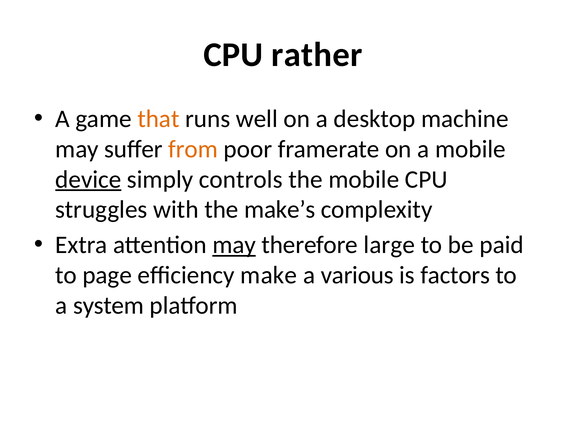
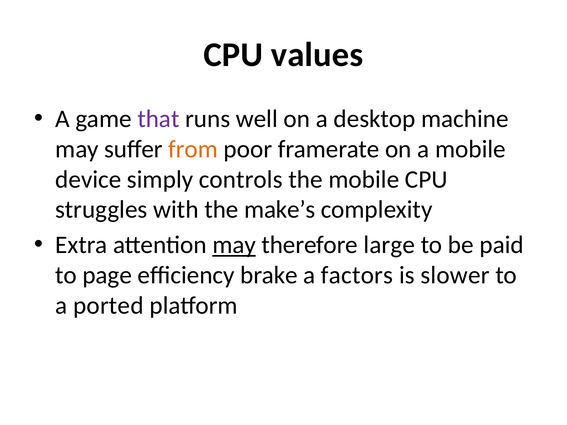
rather: rather -> values (317, 55)
that colour: orange -> purple (158, 119)
device underline: present -> none (88, 180)
make: make -> brake (269, 275)
various: various -> factors (357, 275)
factors: factors -> slower (455, 275)
system: system -> ported (108, 306)
